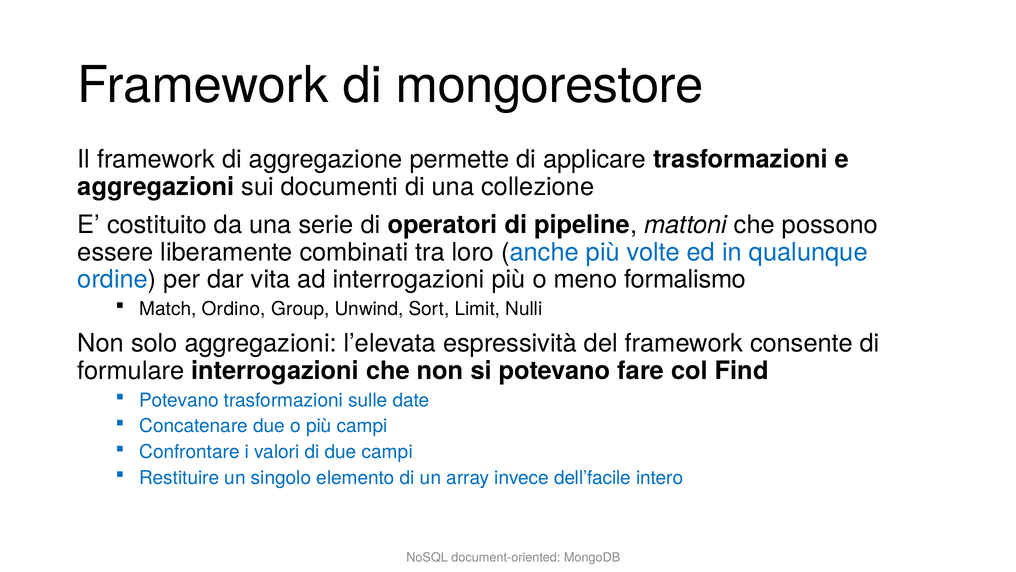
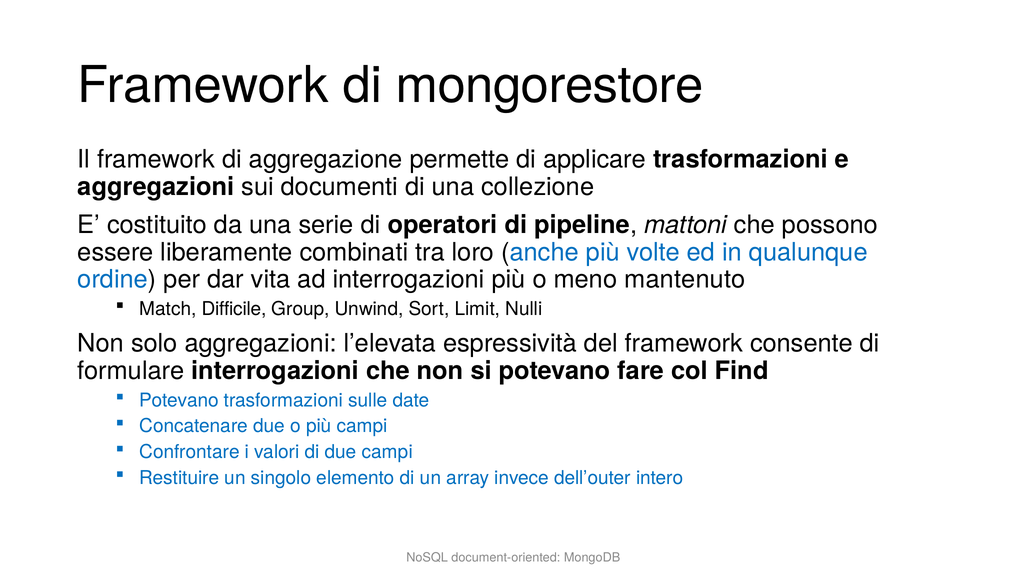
formalismo: formalismo -> mantenuto (685, 279)
Ordino: Ordino -> Difficile (234, 309)
dell’facile: dell’facile -> dell’outer (592, 478)
